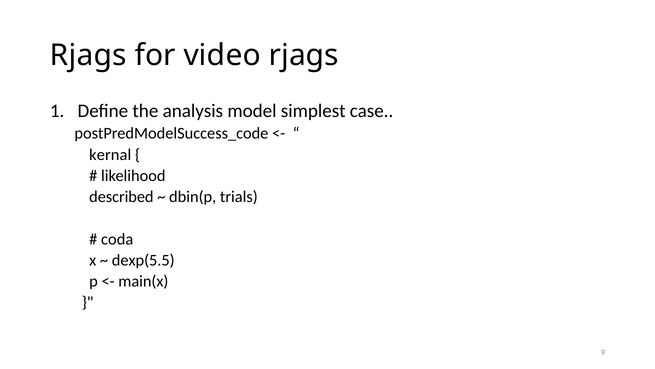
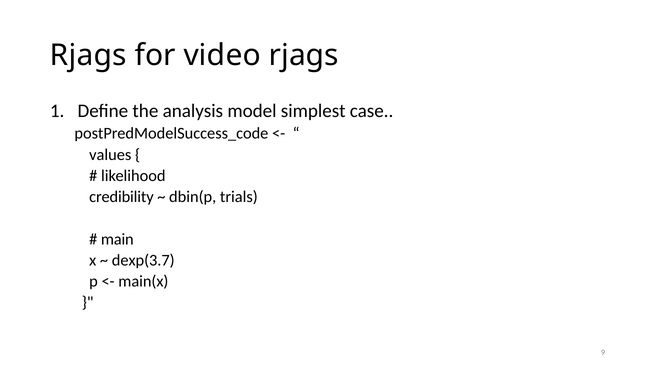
kernal: kernal -> values (110, 154)
described: described -> credibility (121, 197)
coda: coda -> main (117, 239)
dexp(5.5: dexp(5.5 -> dexp(3.7 (143, 260)
